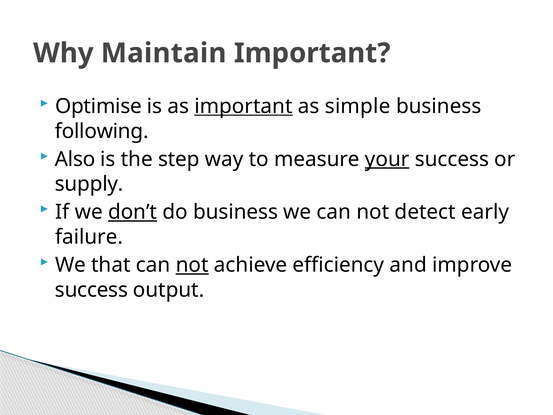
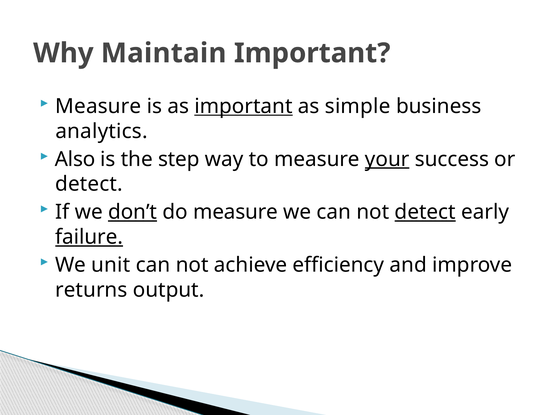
Optimise: Optimise -> Measure (98, 106)
following: following -> analytics (102, 131)
supply: supply -> detect (89, 184)
do business: business -> measure (236, 212)
detect underline: none -> present (425, 212)
failure underline: none -> present (89, 237)
that: that -> unit (111, 265)
not underline: present -> none (192, 265)
success: success -> returns (91, 290)
